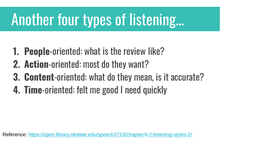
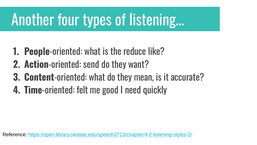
review: review -> reduce (135, 52)
most: most -> send (91, 65)
